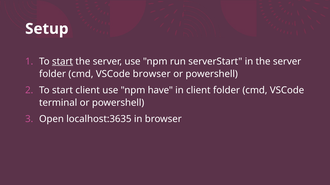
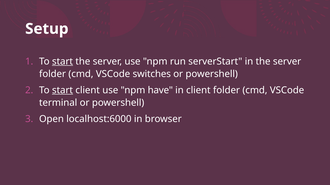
VSCode browser: browser -> switches (152, 74)
start underline: none -> present (62, 90)
localhost:3635: localhost:3635 -> localhost:6000 (99, 119)
